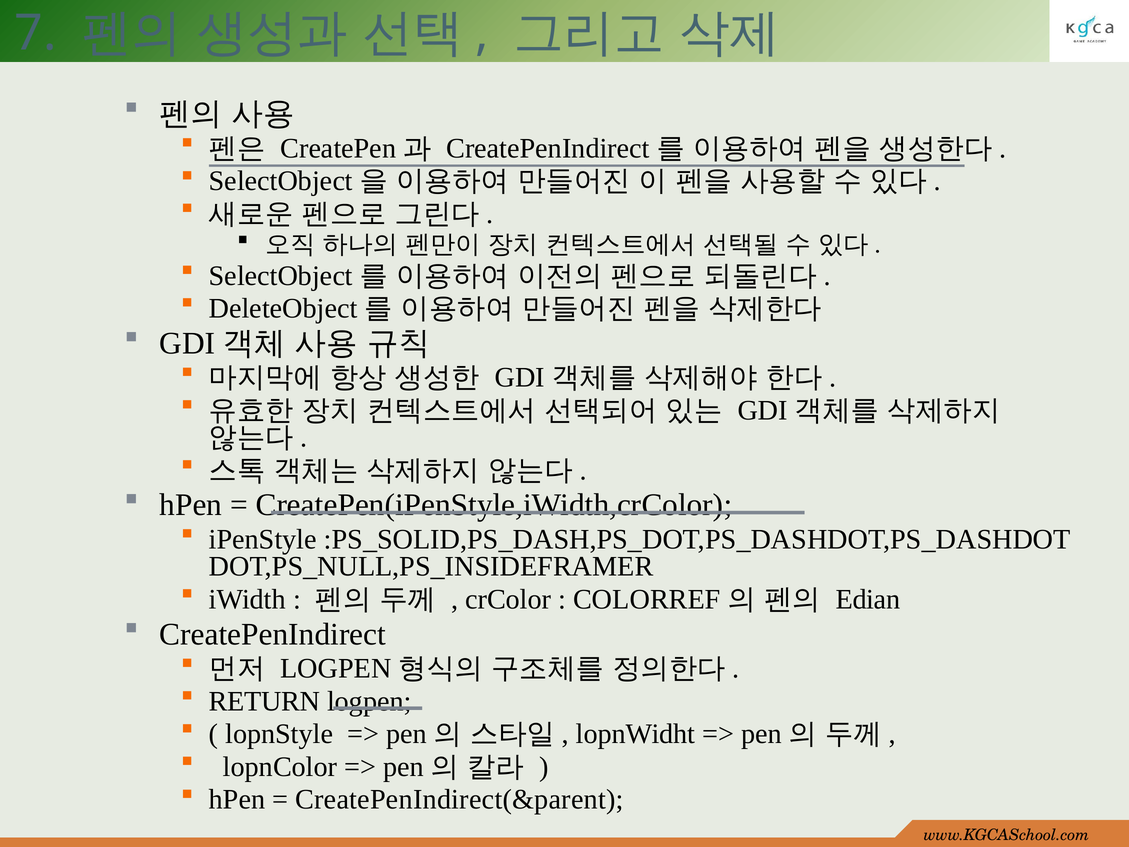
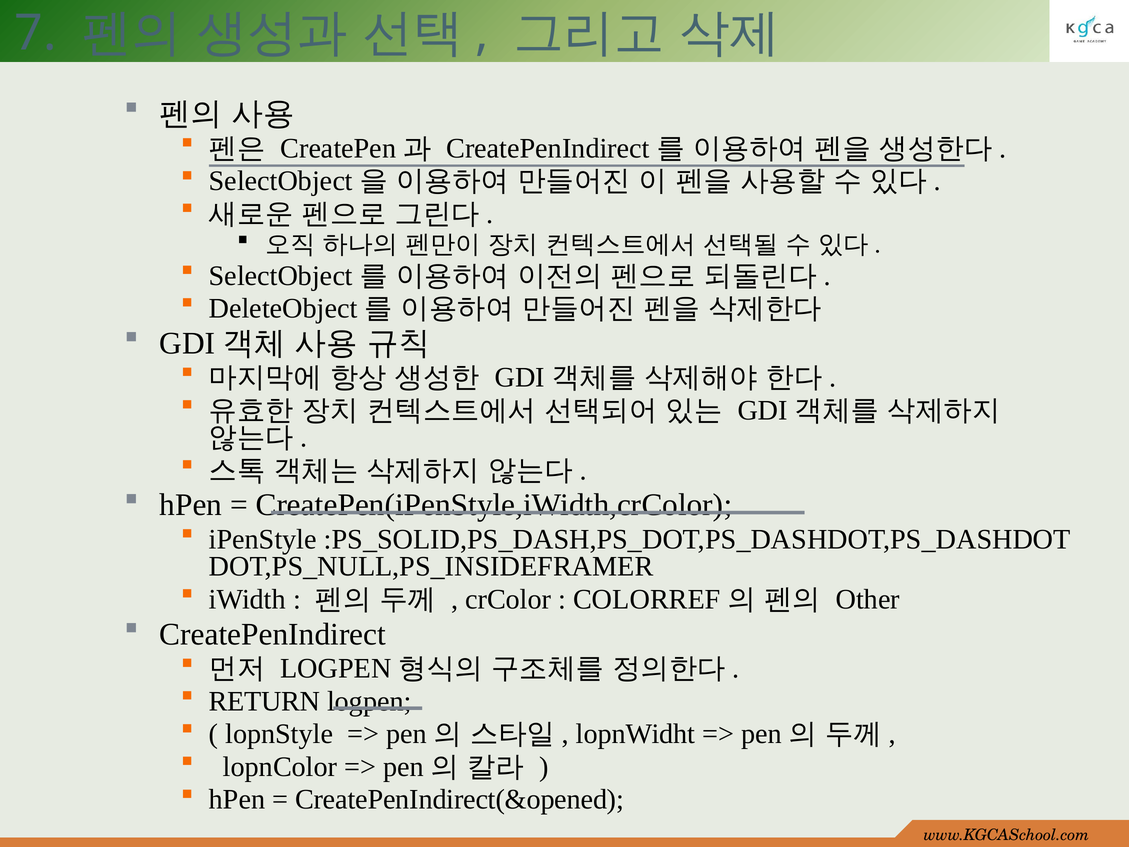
Edian: Edian -> Other (868, 599)
CreatePenIndirect(&parent: CreatePenIndirect(&parent -> CreatePenIndirect(&opened (460, 799)
